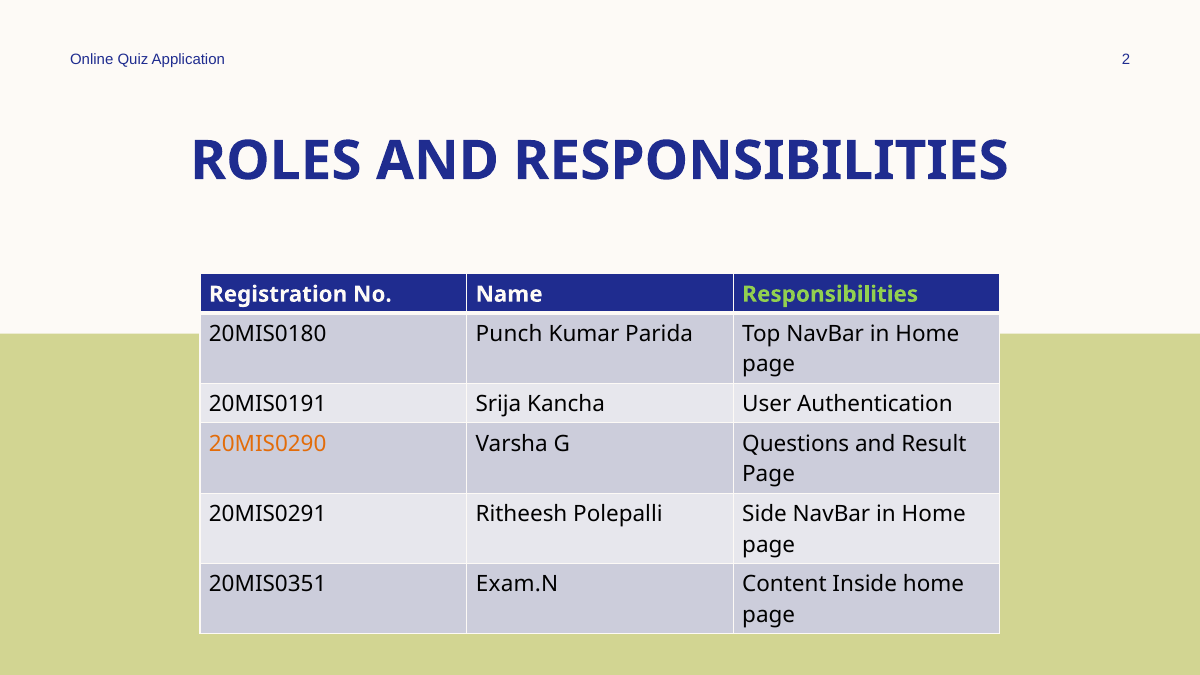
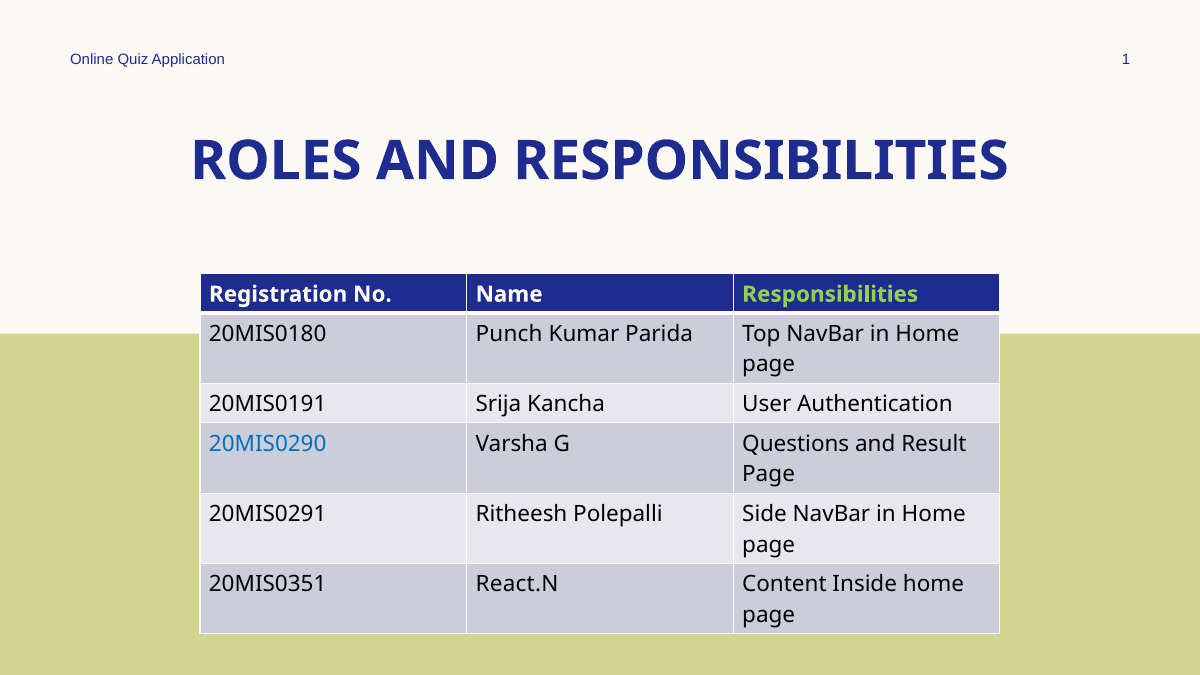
2: 2 -> 1 (1126, 60)
20MIS0290 colour: orange -> blue (268, 444)
Exam.N: Exam.N -> React.N (517, 584)
